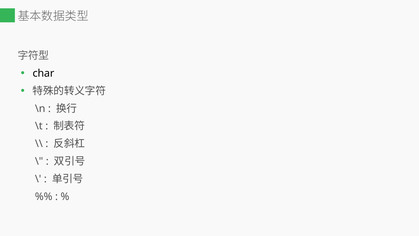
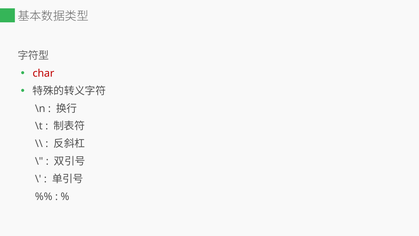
char colour: black -> red (43, 73)
